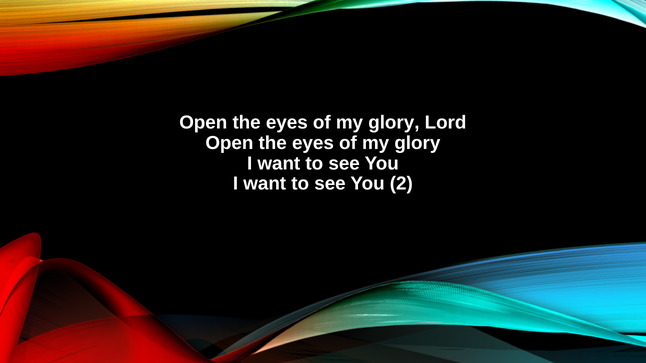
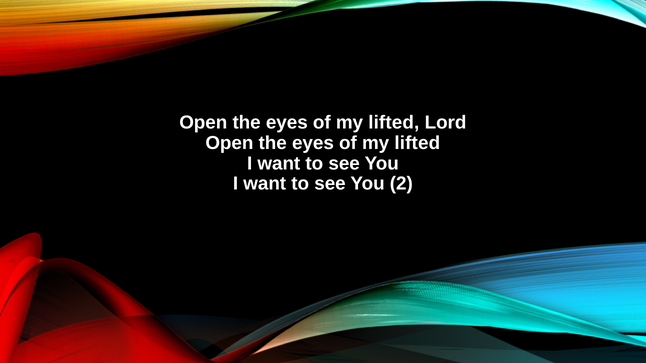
glory: glory -> lifted (394, 123)
glory: glory -> lifted (417, 143)
